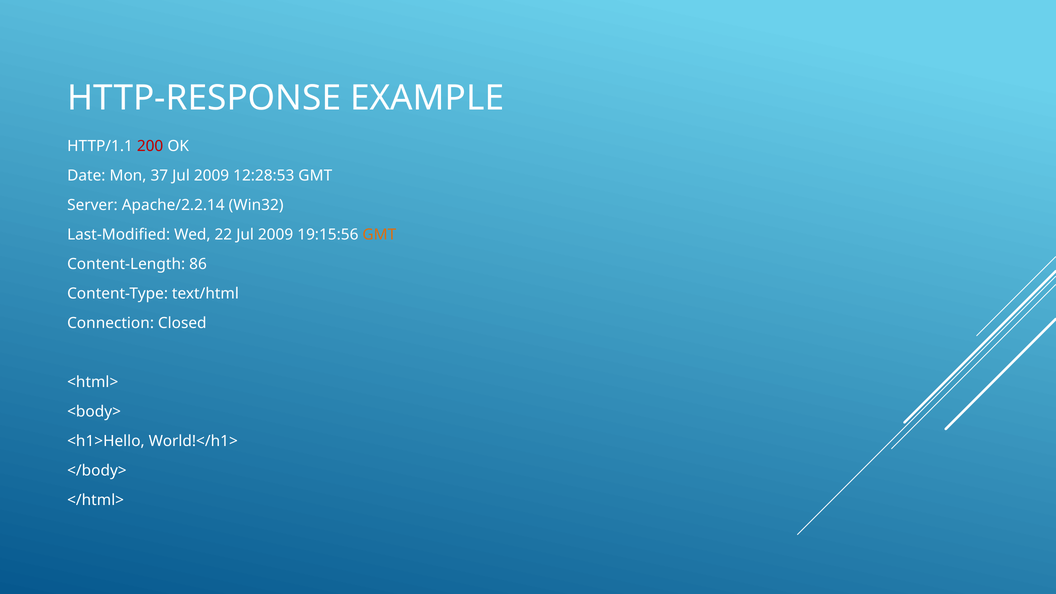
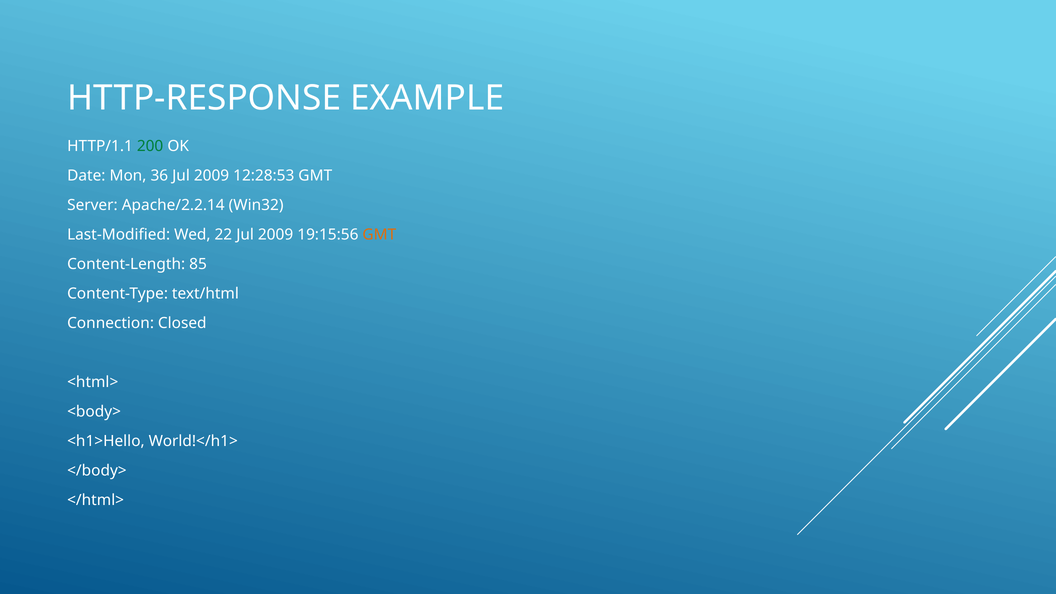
200 colour: red -> green (150, 146)
37: 37 -> 36 (159, 176)
86: 86 -> 85 (198, 264)
